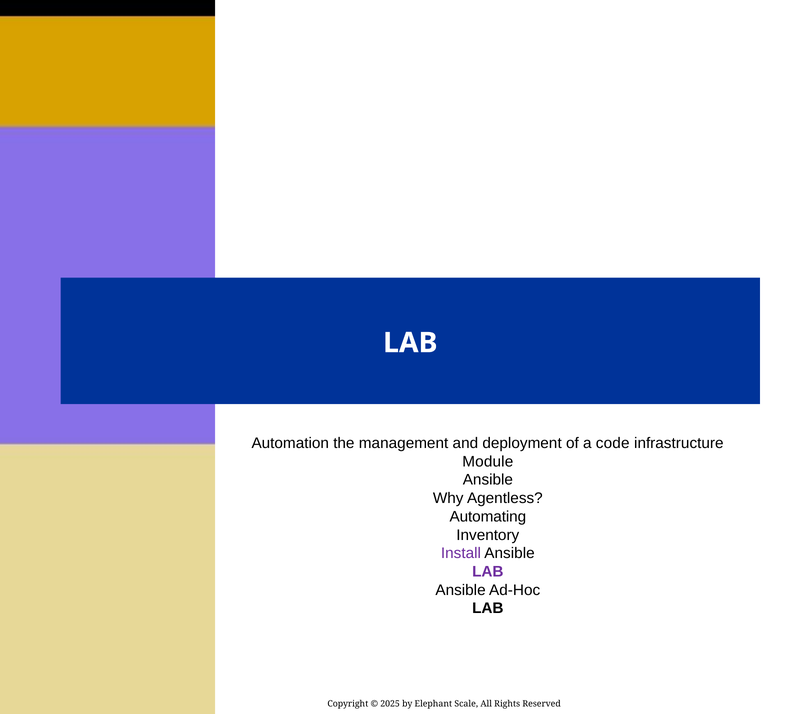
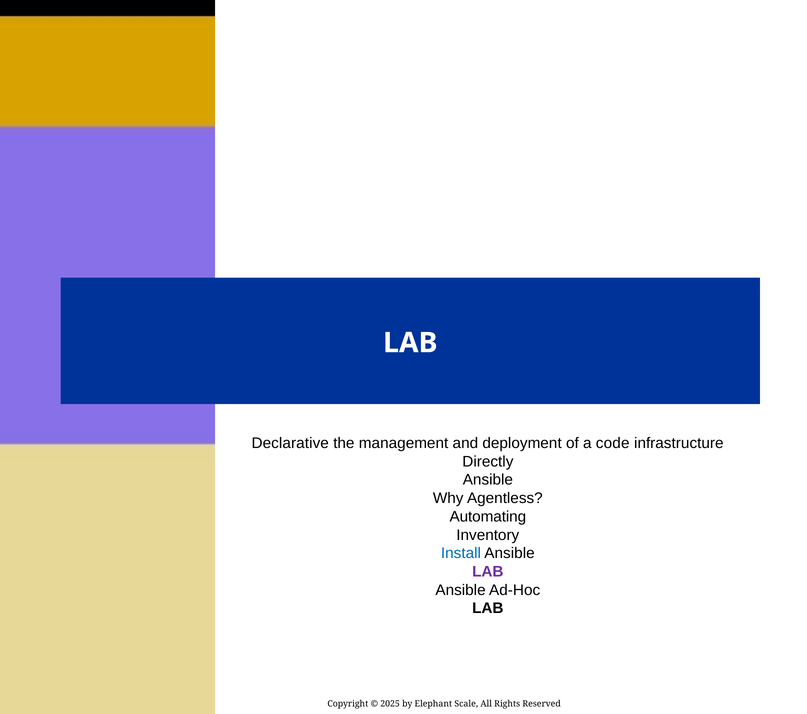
Automation: Automation -> Declarative (290, 443)
Module: Module -> Directly (488, 462)
Install colour: purple -> blue (461, 554)
